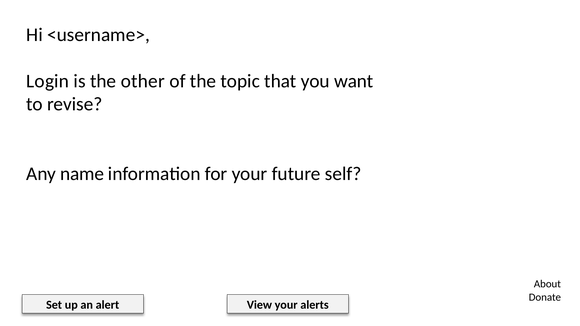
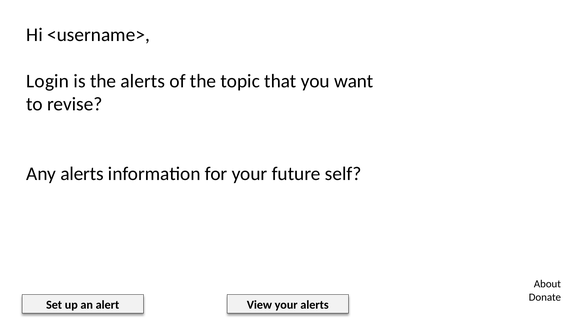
the other: other -> alerts (143, 81)
Any name: name -> alerts (82, 174)
